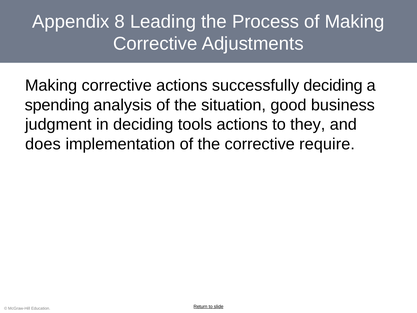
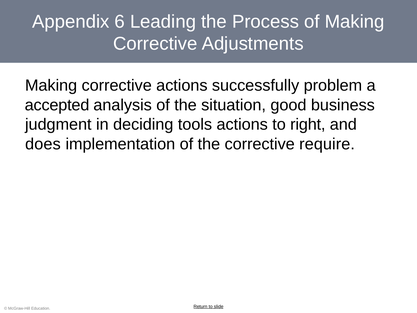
8: 8 -> 6 (120, 22)
successfully deciding: deciding -> problem (333, 86)
spending: spending -> accepted (57, 105)
they: they -> right (308, 124)
